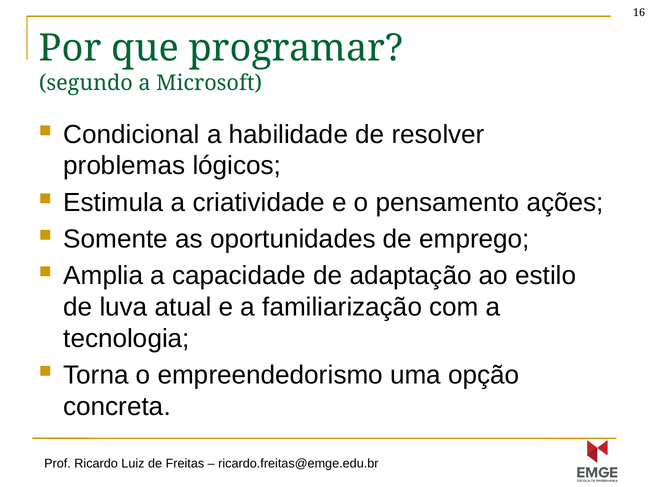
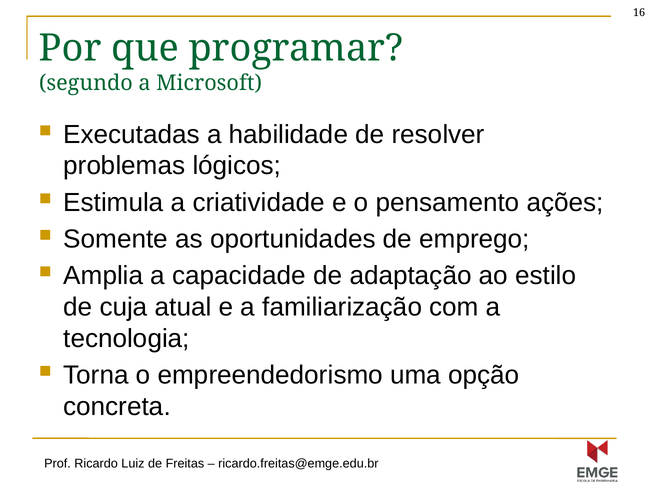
Condicional: Condicional -> Executadas (132, 134)
luva: luva -> cuja (124, 307)
